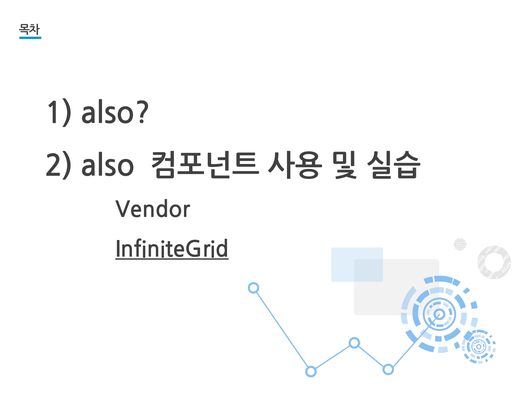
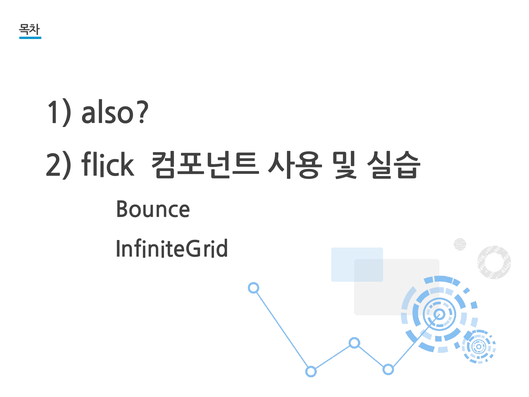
2 also: also -> flick (108, 166)
Vendor: Vendor -> Bounce (153, 210)
InfiniteGrid underline: present -> none (172, 249)
